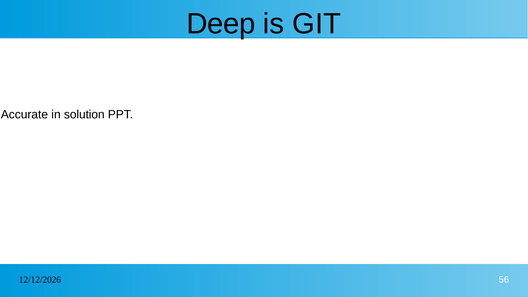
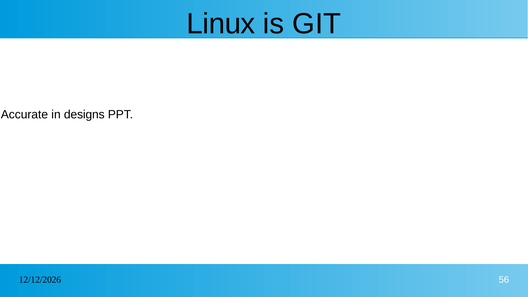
Deep: Deep -> Linux (221, 24)
solution: solution -> designs (84, 115)
